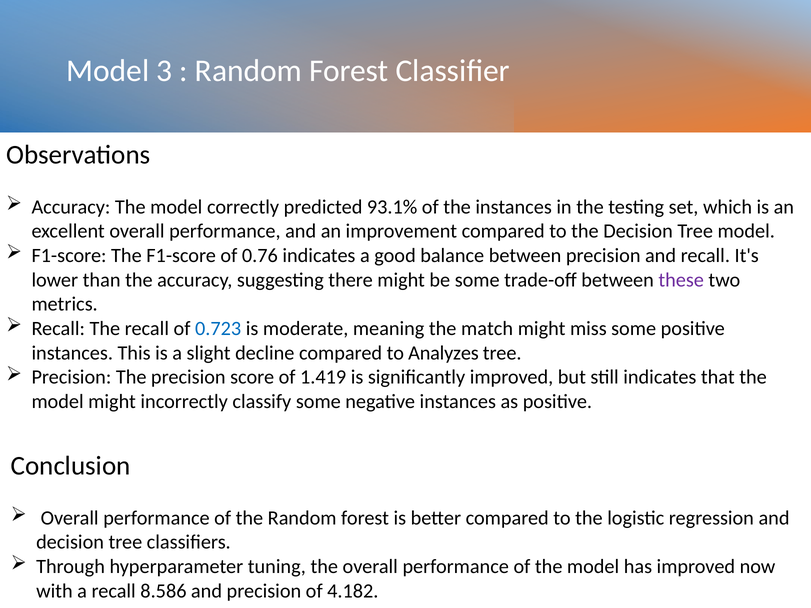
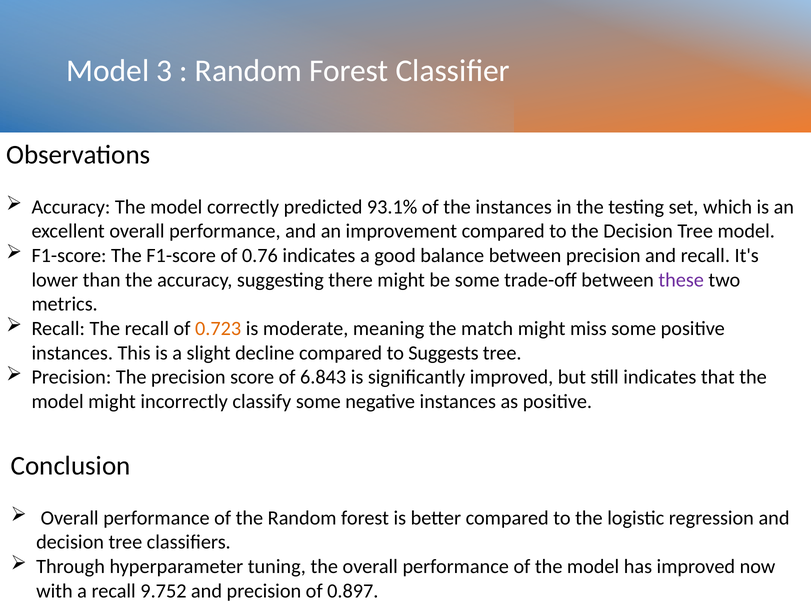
0.723 colour: blue -> orange (218, 329)
Analyzes: Analyzes -> Suggests (443, 353)
1.419: 1.419 -> 6.843 (323, 377)
8.586: 8.586 -> 9.752 (163, 591)
4.182: 4.182 -> 0.897 (353, 591)
